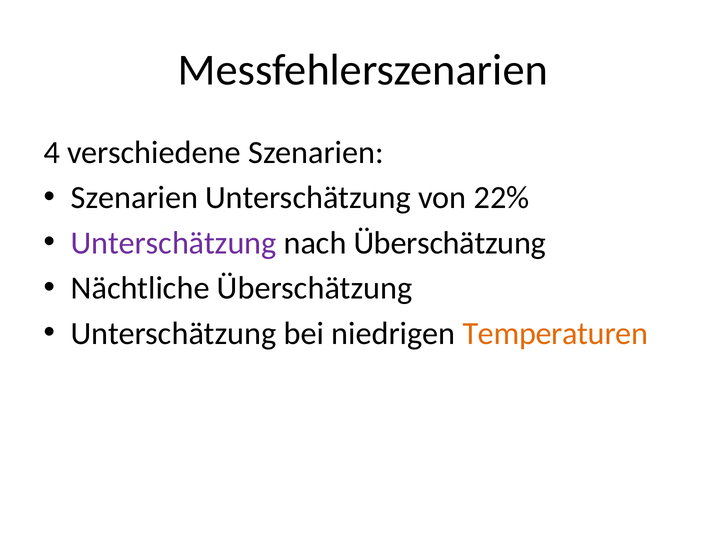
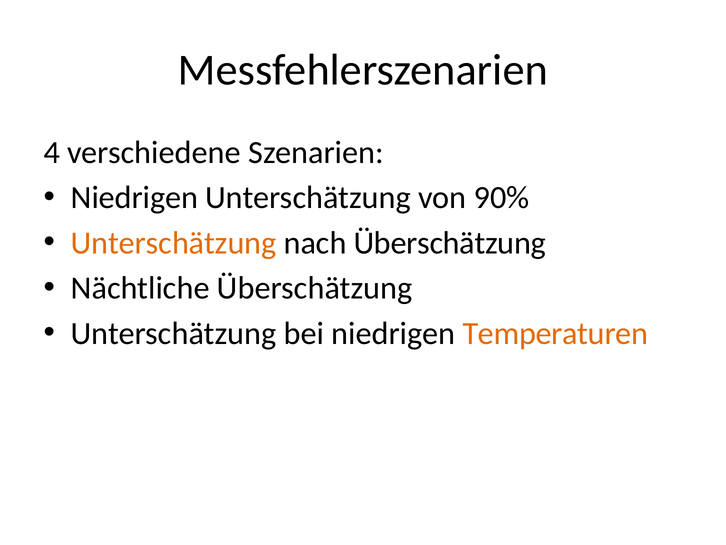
Szenarien: Szenarien -> Niedrigen (134, 197)
22%: 22% -> 90% (502, 197)
Unterschätzung colour: purple -> orange (174, 243)
